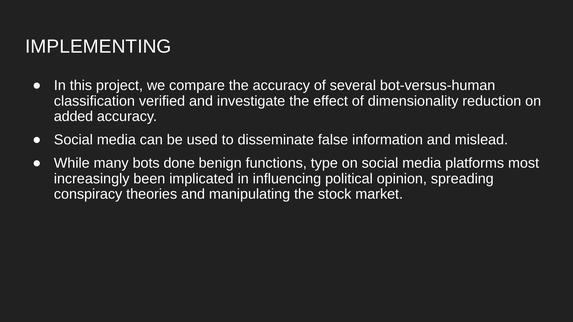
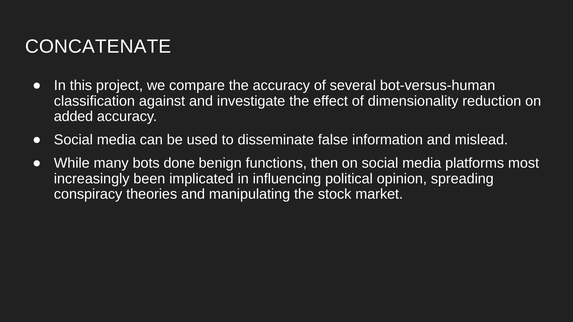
IMPLEMENTING: IMPLEMENTING -> CONCATENATE (98, 46)
verified: verified -> against (162, 101)
type: type -> then (324, 163)
